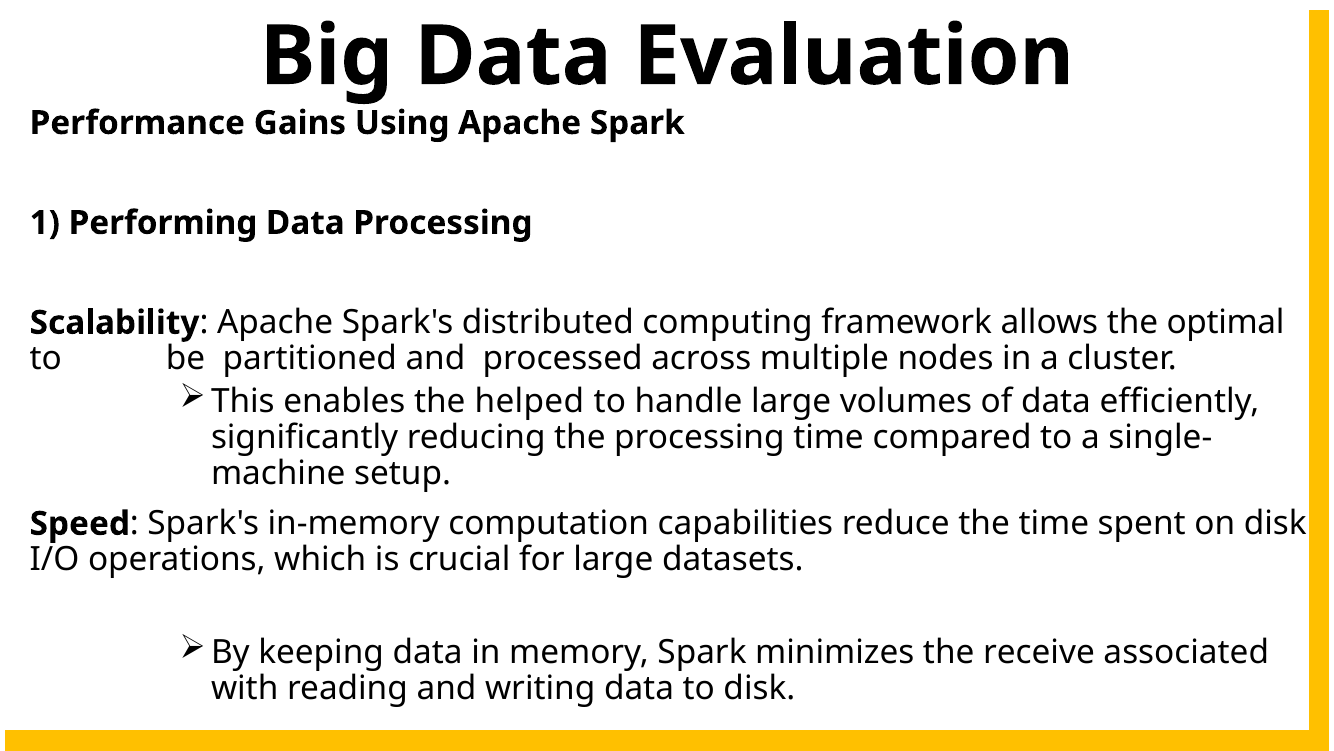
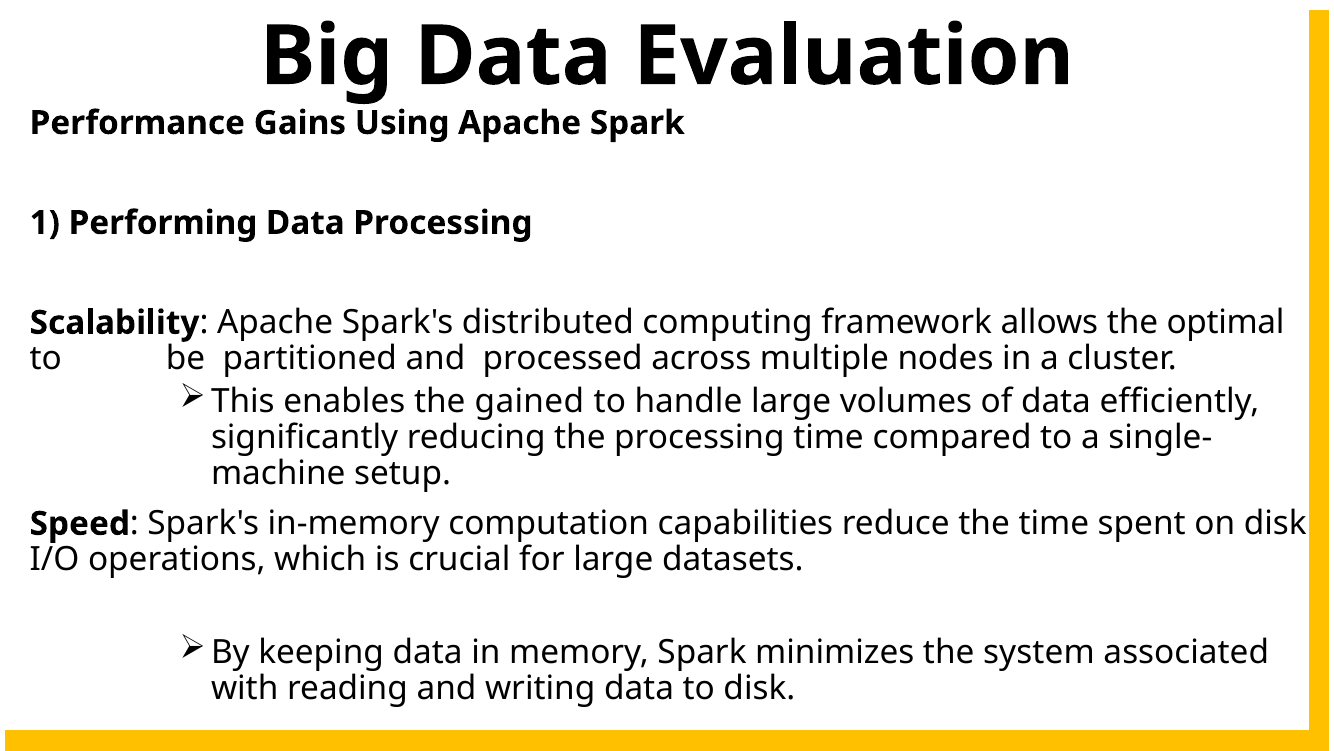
helped: helped -> gained (529, 401)
receive: receive -> system (1039, 652)
